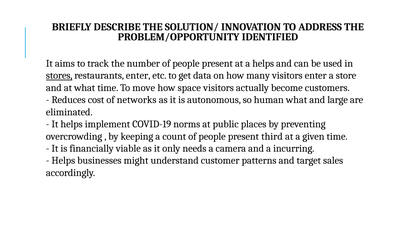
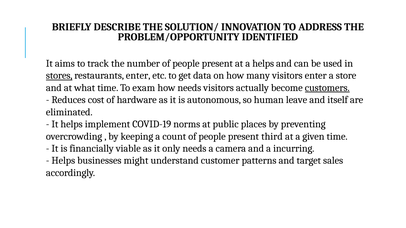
move: move -> exam (144, 88)
how space: space -> needs (189, 88)
customers underline: none -> present (327, 88)
networks: networks -> hardware (137, 100)
human what: what -> leave (297, 100)
large: large -> itself (338, 100)
